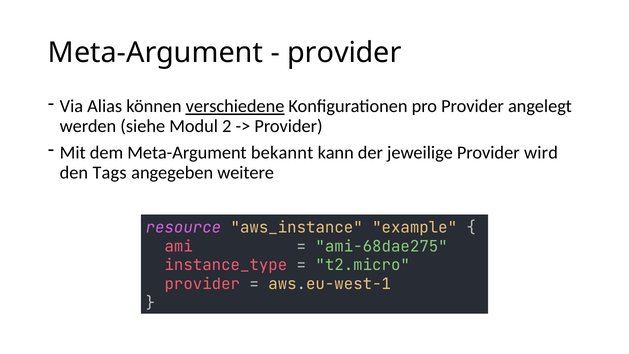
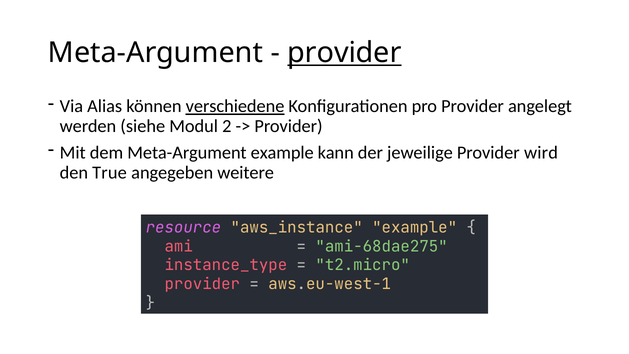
provider underline: none -> present (344, 53)
Meta-Argument bekannt: bekannt -> example (282, 153)
Tags: Tags -> True (110, 172)
